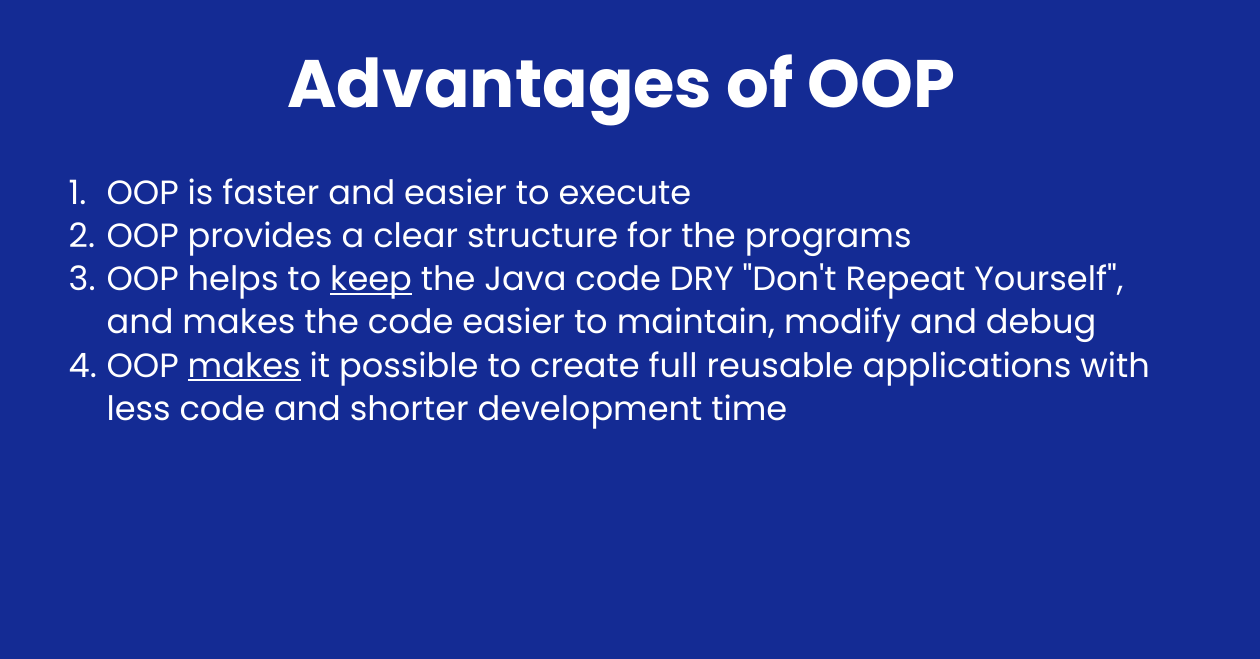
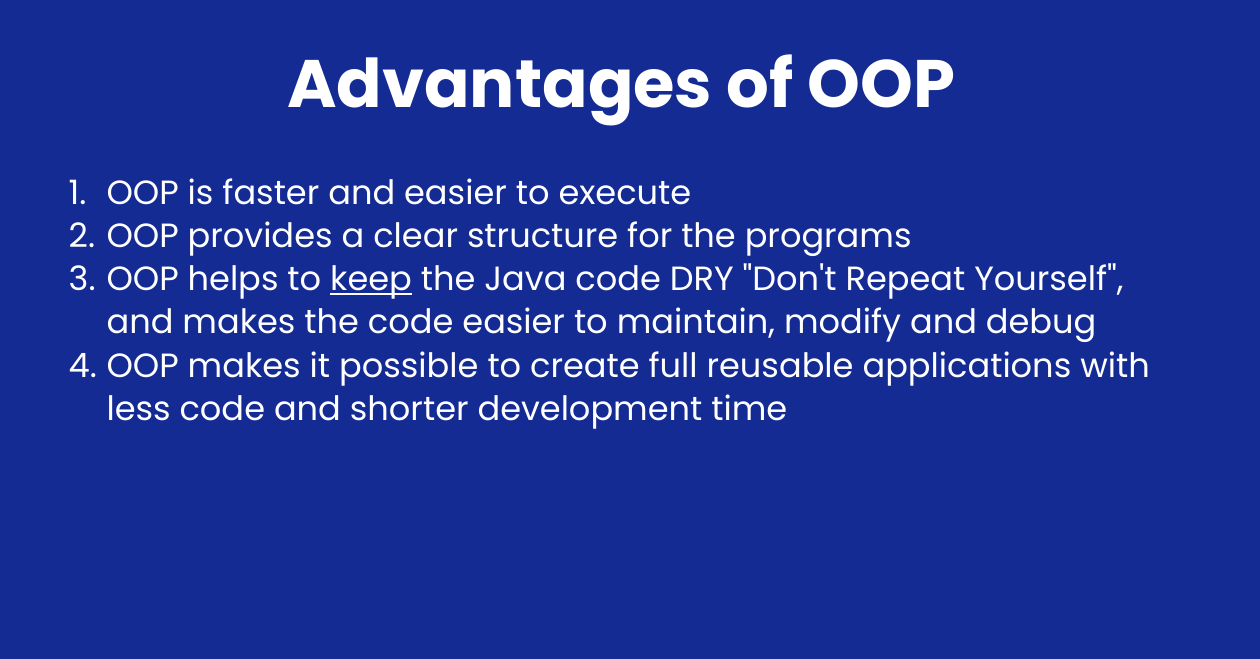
makes underline: present -> none (244, 366)
